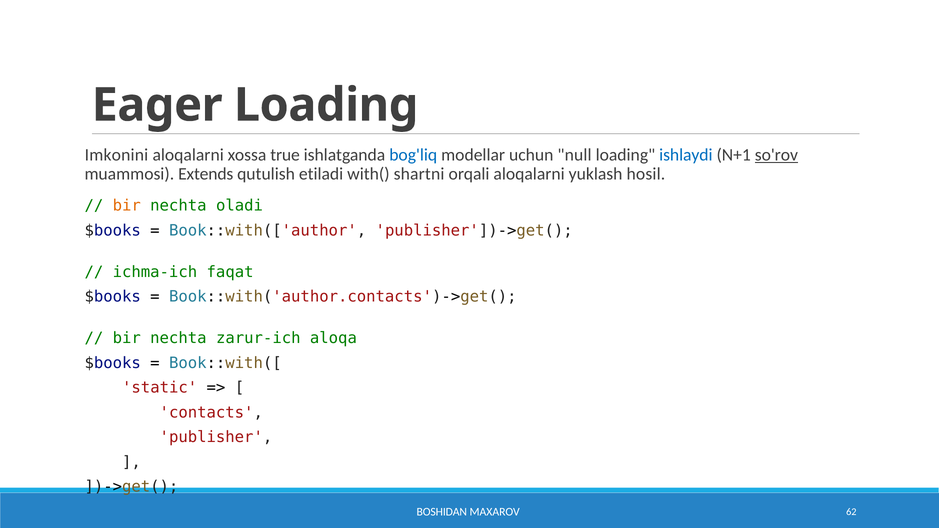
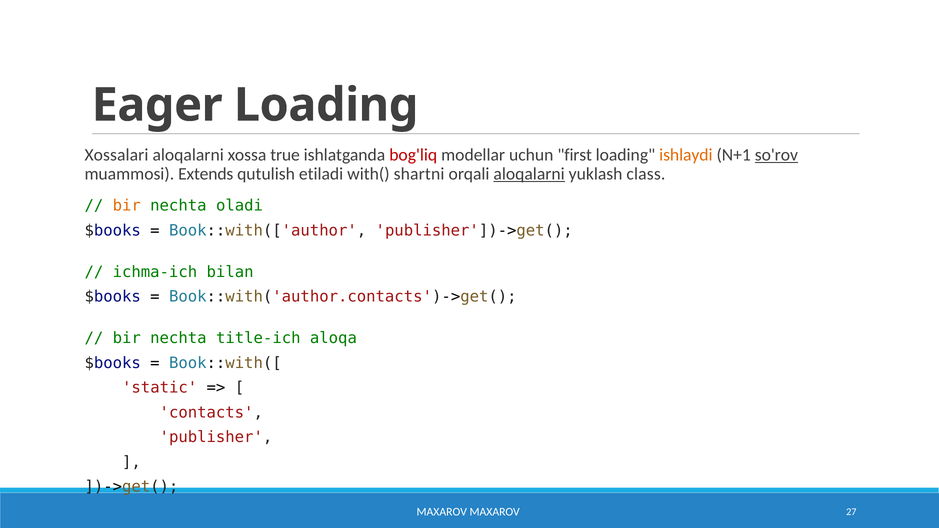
Imkonini: Imkonini -> Xossalari (116, 155)
bog'liq colour: blue -> red (413, 155)
null: null -> first (575, 155)
ishlaydi colour: blue -> orange (686, 155)
aloqalarni underline: none -> present (529, 174)
hosil: hosil -> class (646, 174)
faqat: faqat -> bilan (230, 272)
zarur-ich: zarur-ich -> title-ich (258, 338)
BOSHIDAN: BOSHIDAN -> MAXAROV (442, 512)
62: 62 -> 27 (851, 512)
